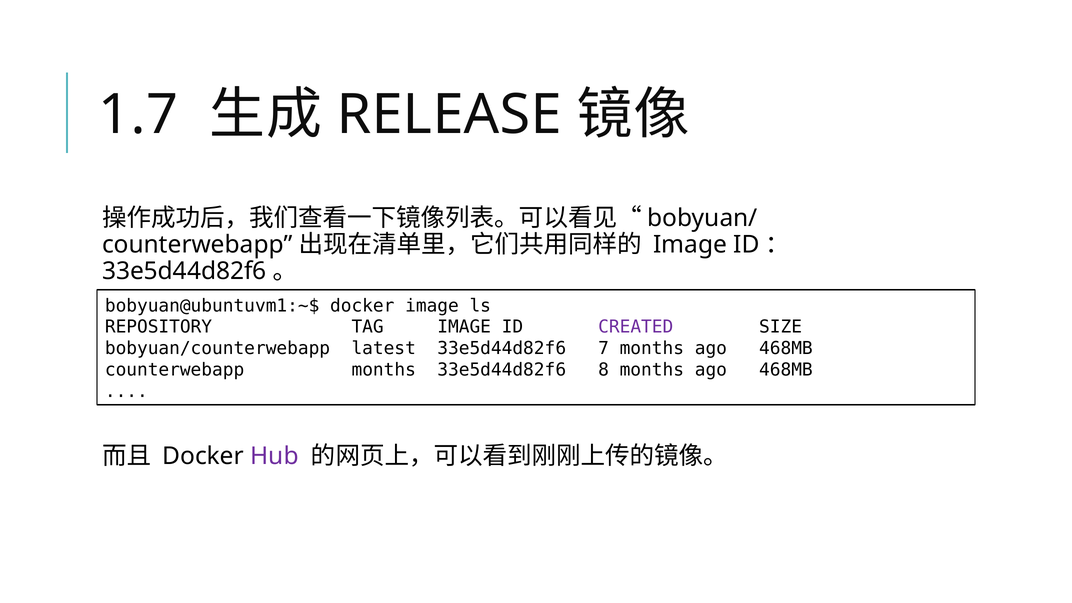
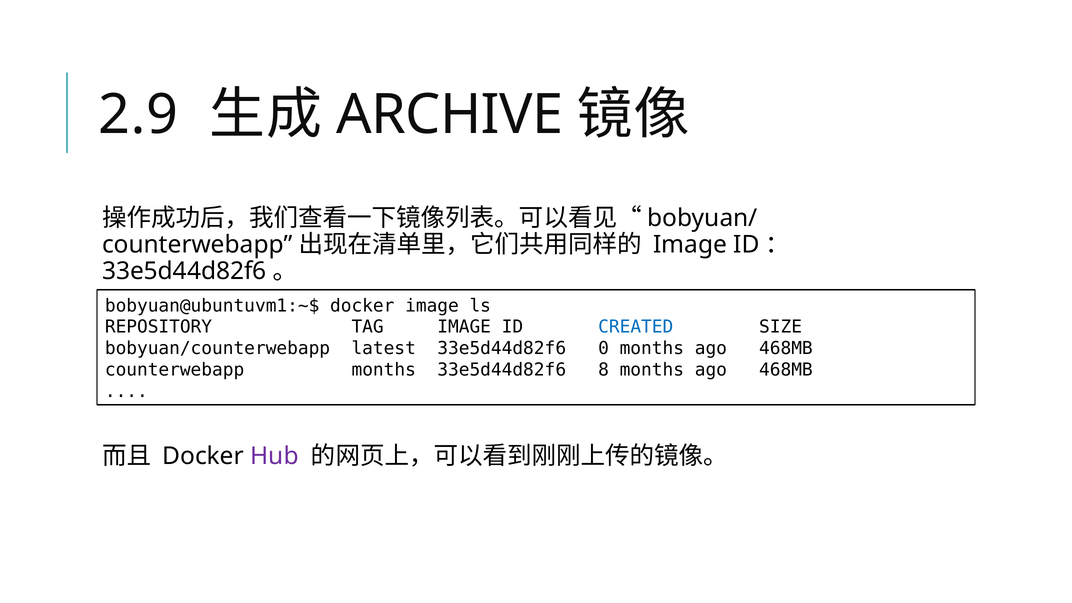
1.7: 1.7 -> 2.9 (138, 115)
RELEASE: RELEASE -> ARCHIVE (450, 115)
CREATED colour: purple -> blue (636, 327)
7: 7 -> 0 (604, 349)
